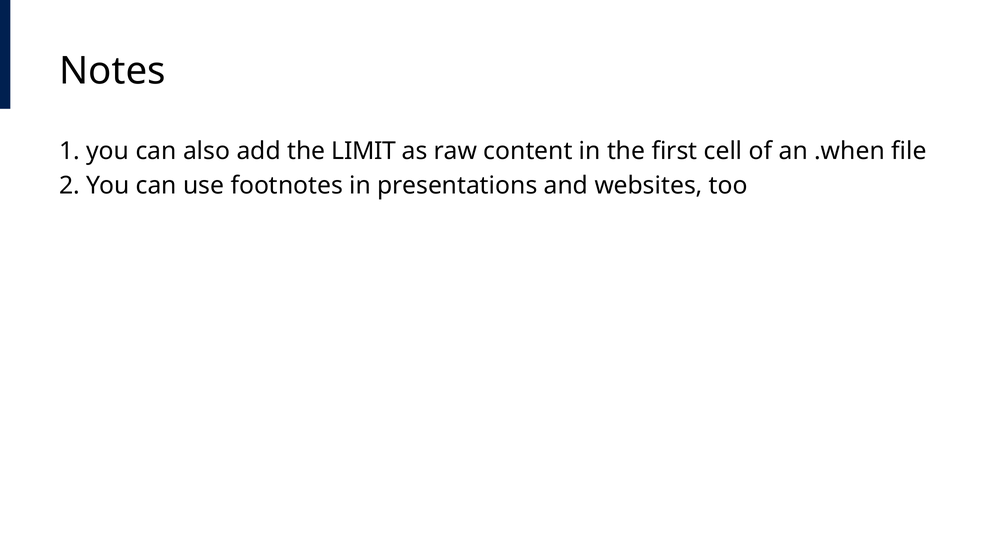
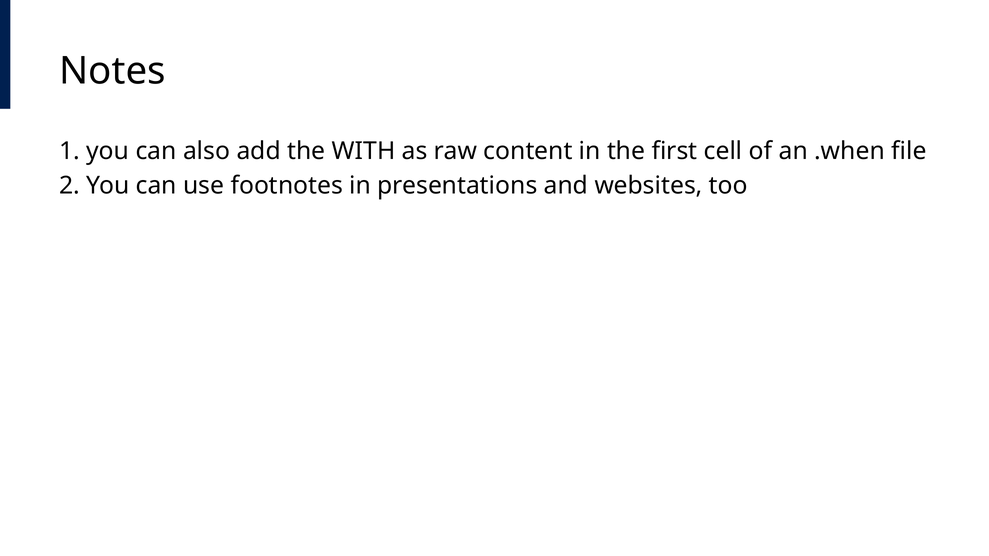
LIMIT: LIMIT -> WITH (364, 151)
